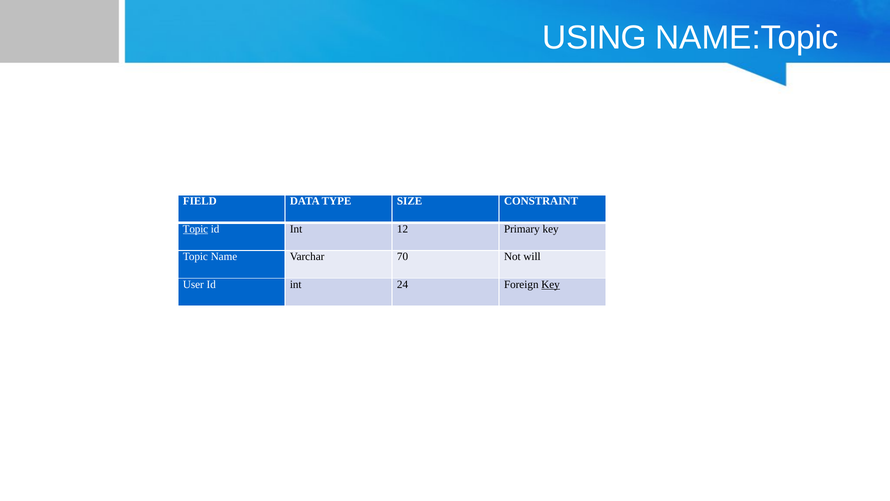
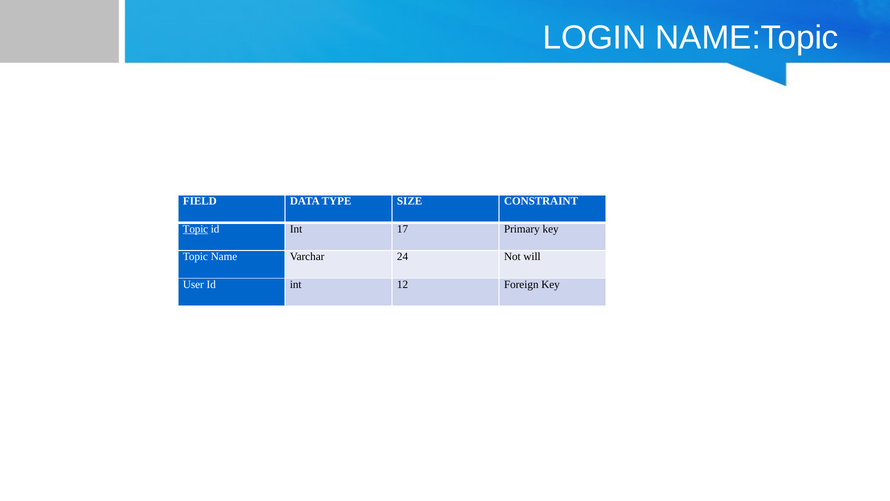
USING: USING -> LOGIN (595, 37)
12: 12 -> 17 (403, 229)
70: 70 -> 24 (403, 257)
24: 24 -> 12 (403, 284)
Key underline: present -> none (551, 284)
